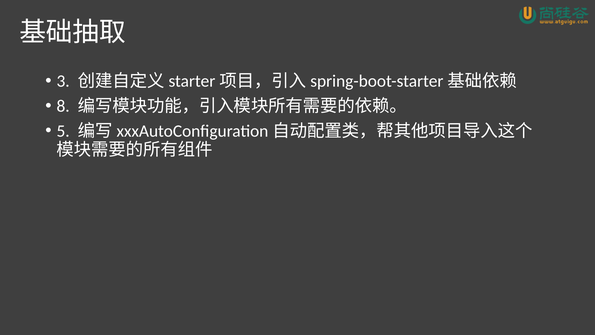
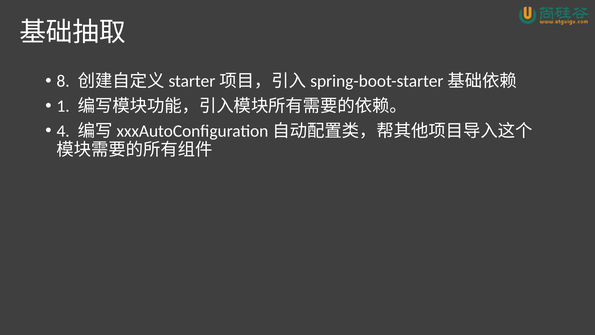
3: 3 -> 8 (63, 81)
8: 8 -> 1 (63, 106)
5: 5 -> 4 (63, 131)
